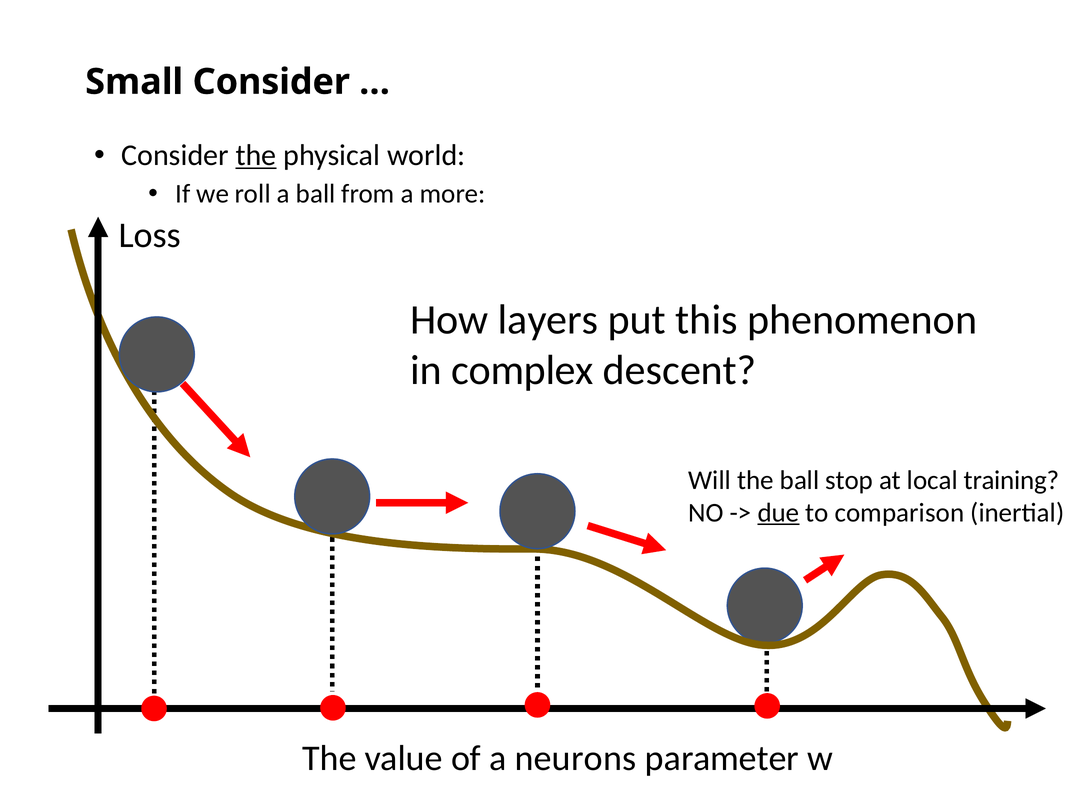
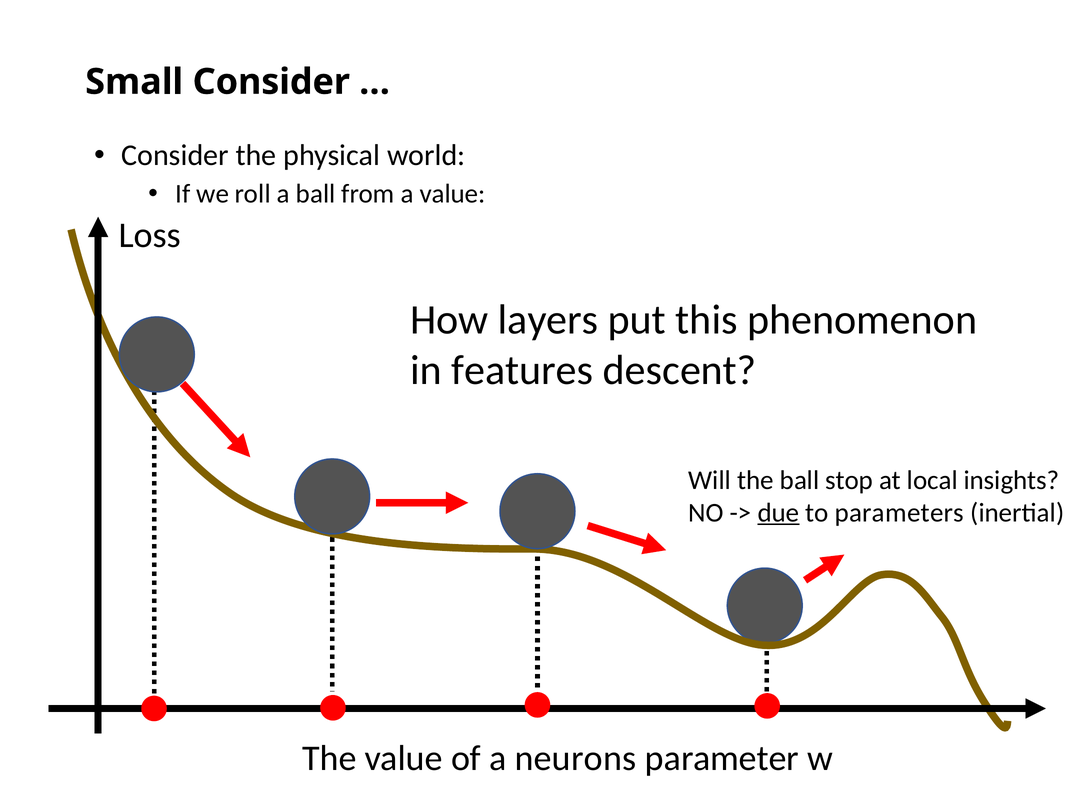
the underline: present -> none (256, 155)
a more: more -> value (453, 194)
complex: complex -> features (522, 370)
training: training -> insights (1011, 480)
comparison: comparison -> parameters (899, 512)
